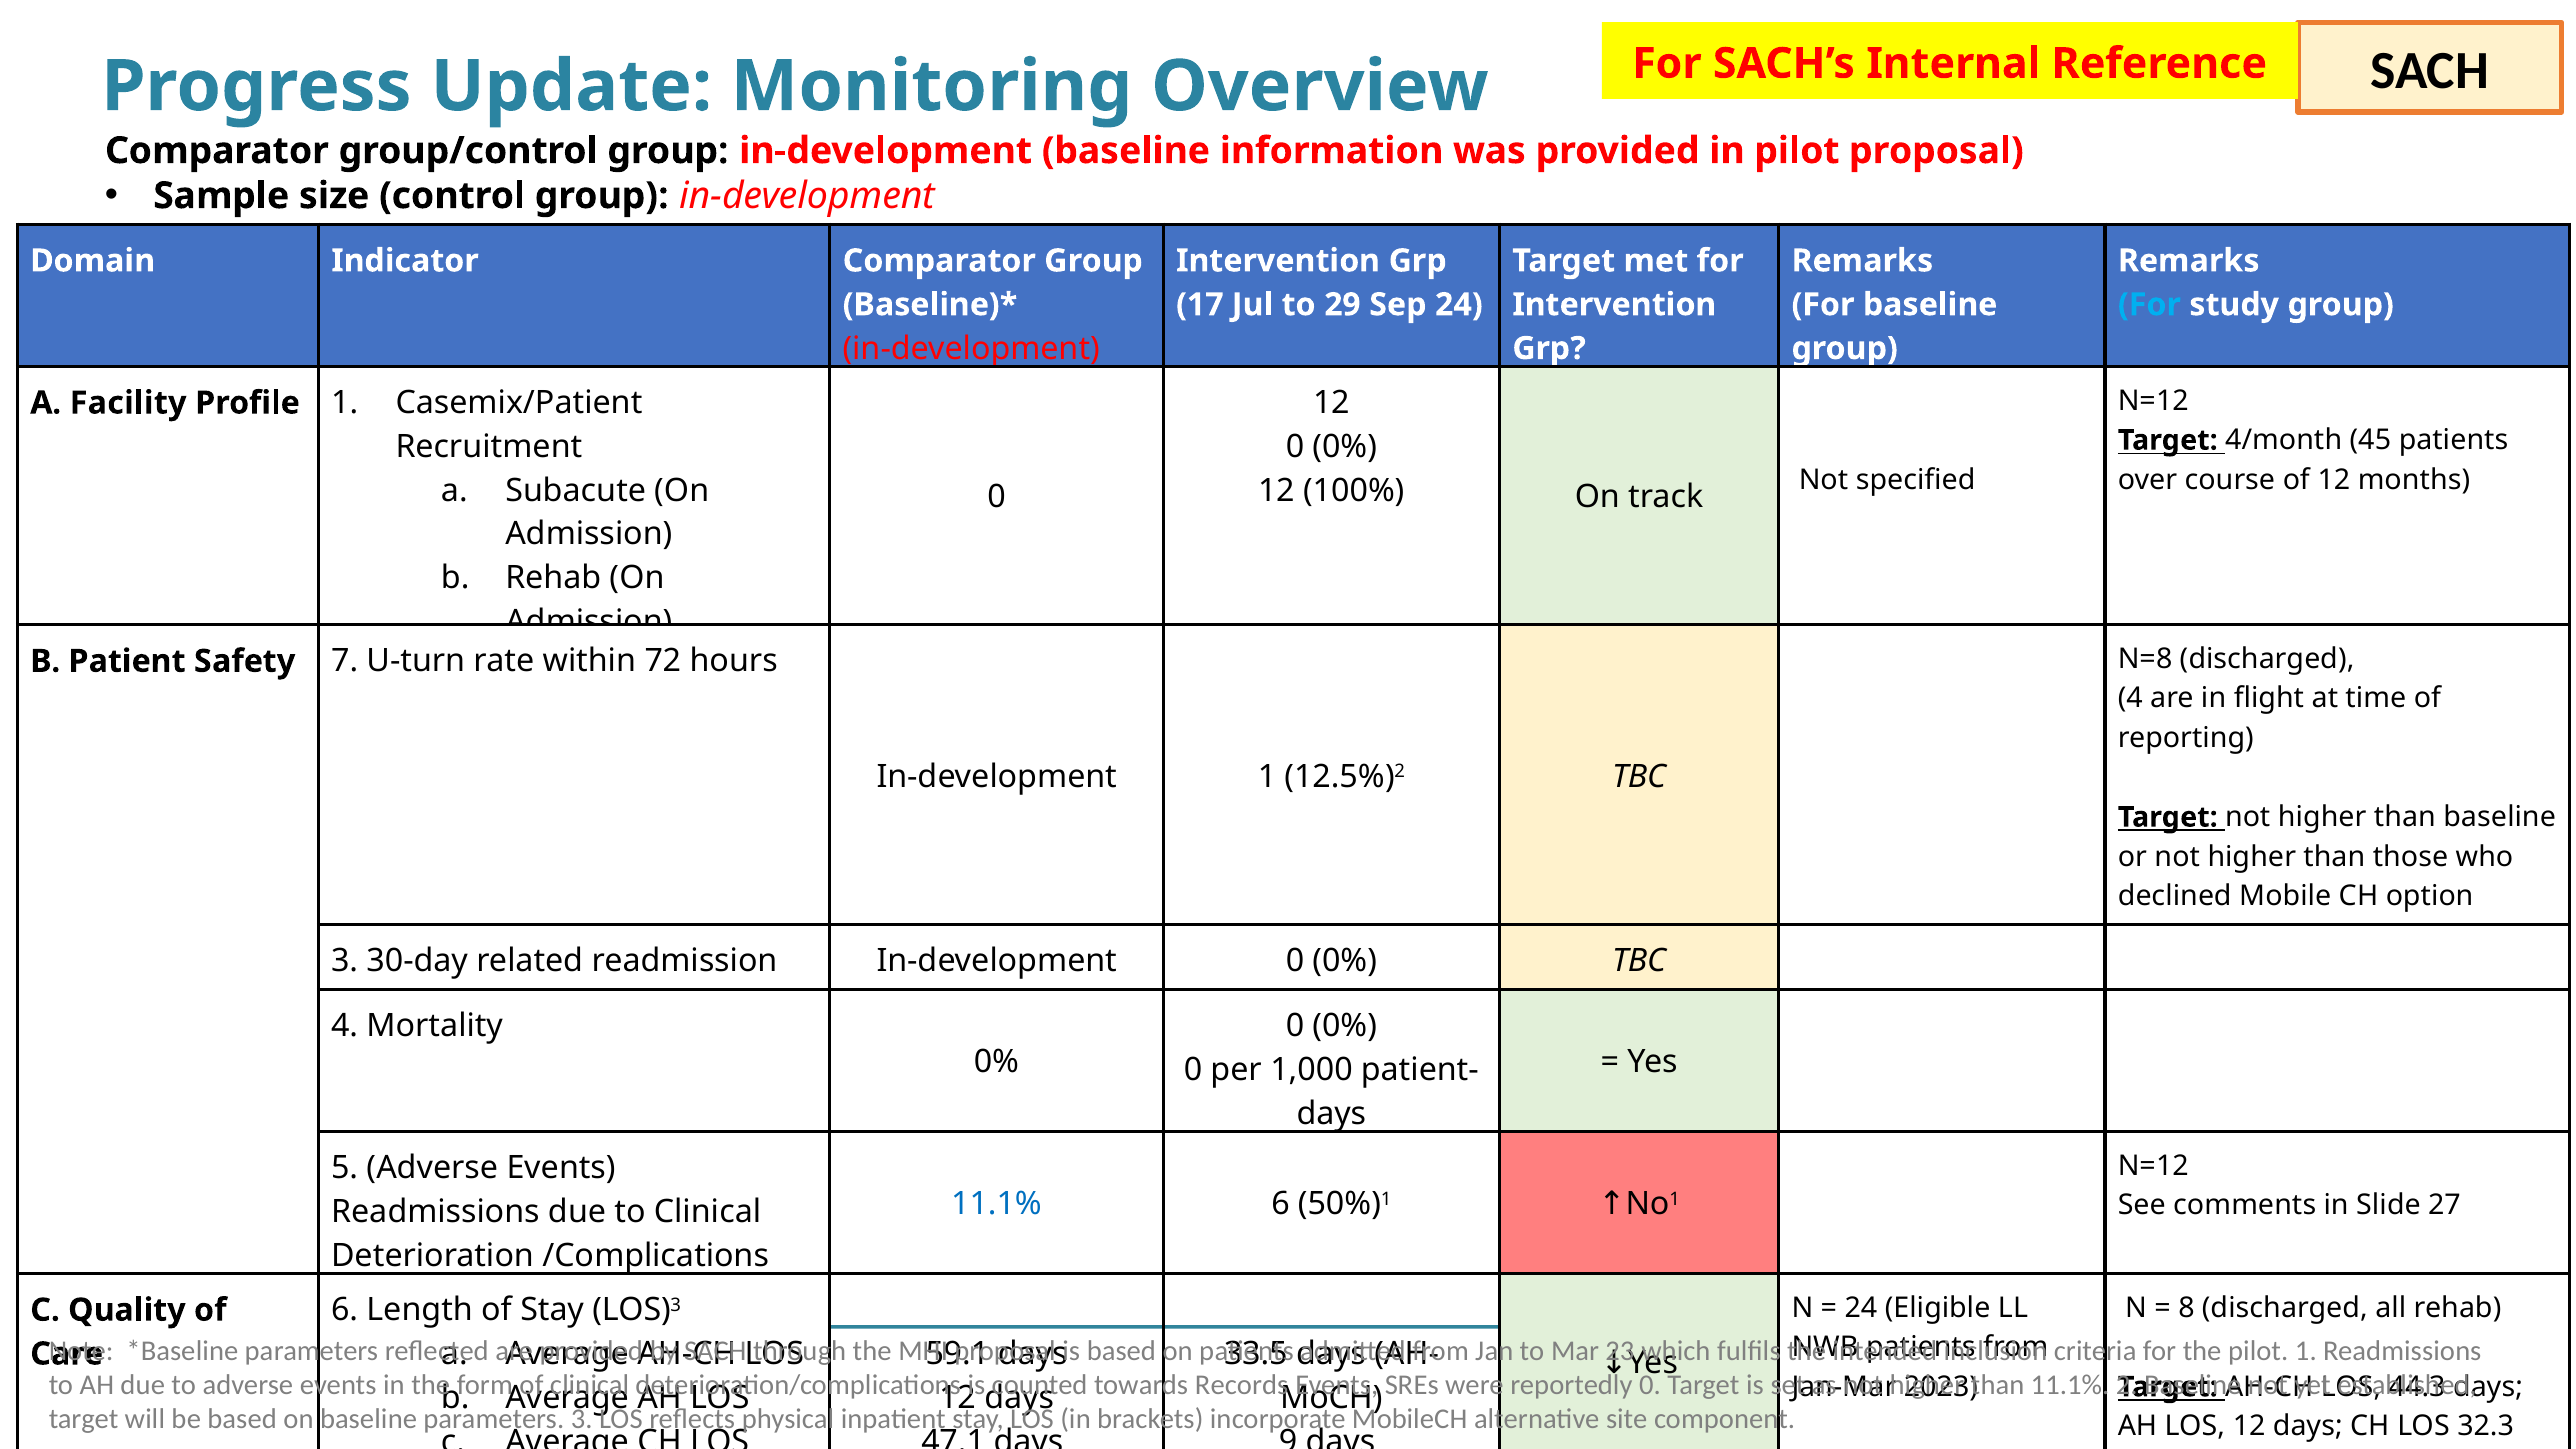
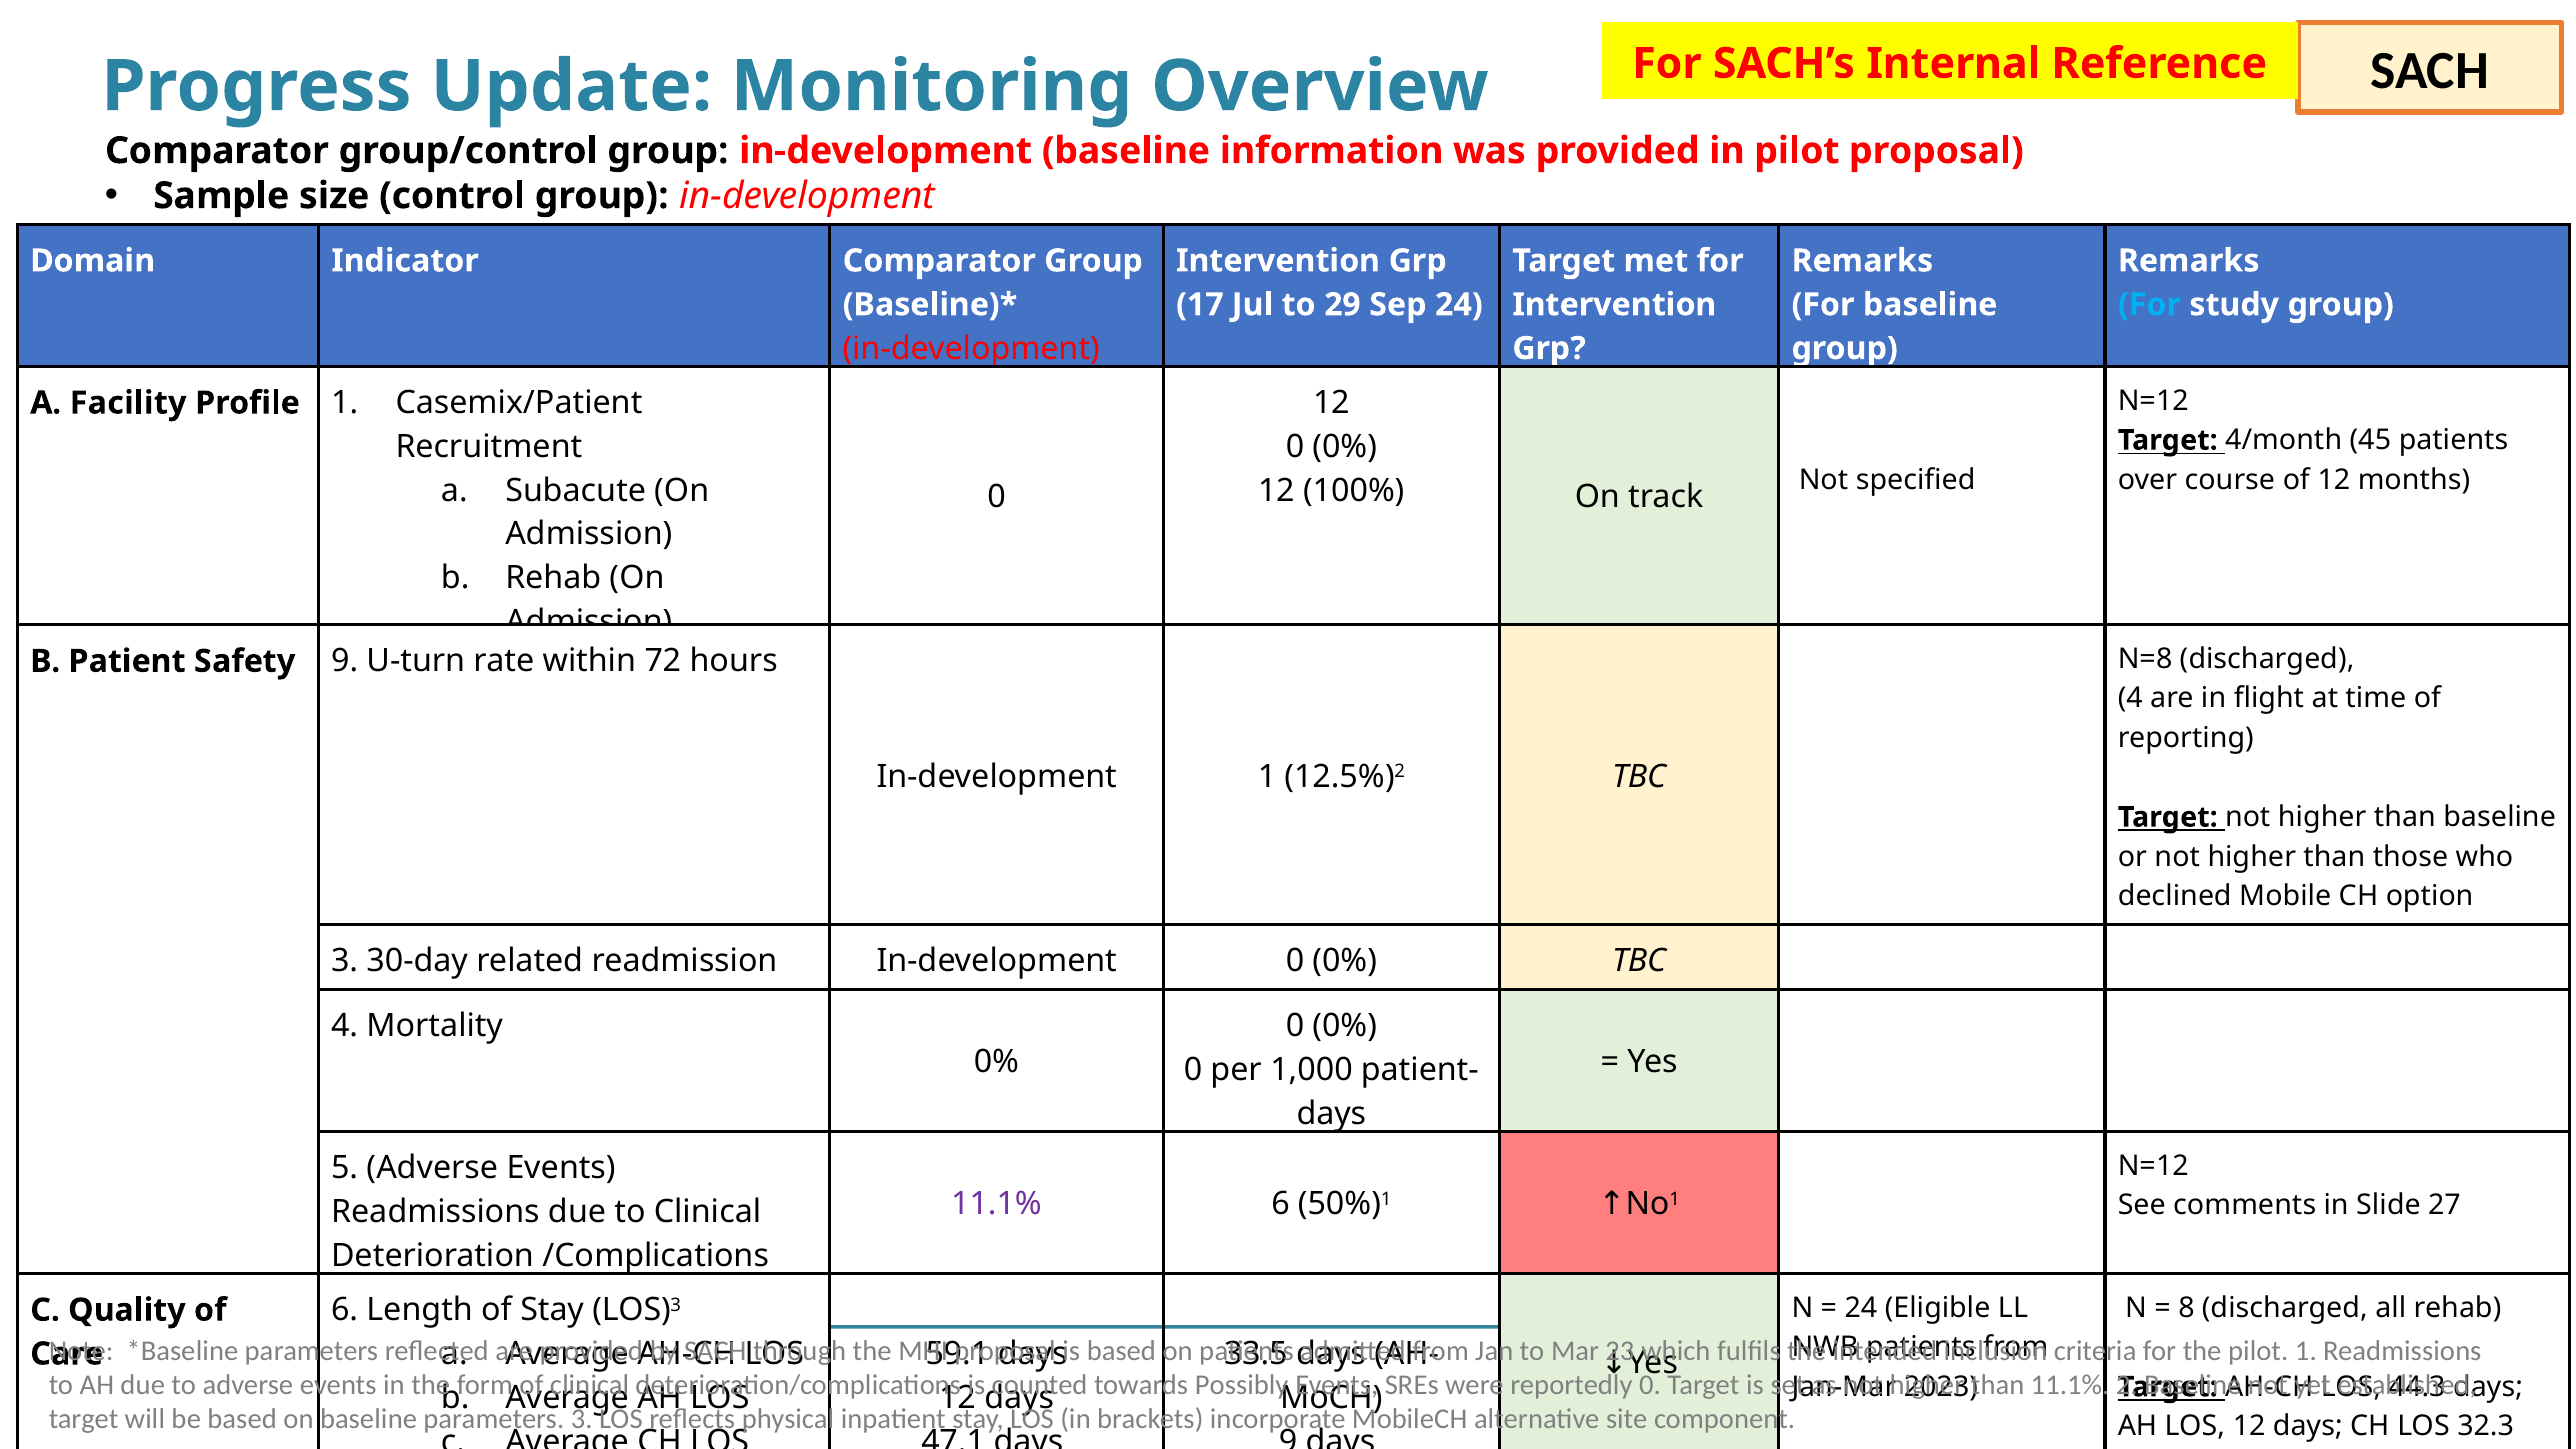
Safety 7: 7 -> 9 (345, 661)
11.1% colour: blue -> purple (996, 1204)
Records: Records -> Possibly (1242, 1385)
